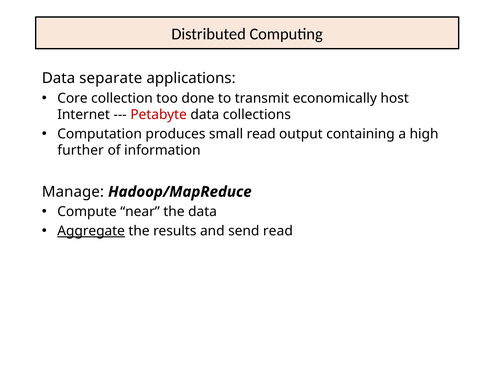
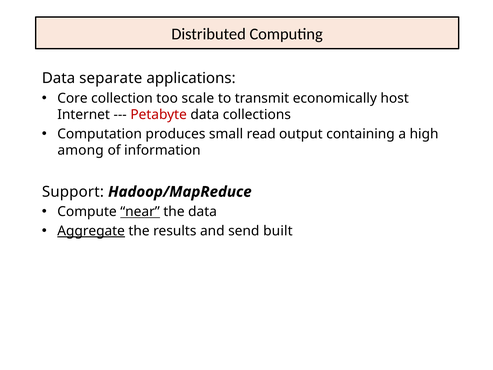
done: done -> scale (198, 98)
further: further -> among (81, 150)
Manage: Manage -> Support (73, 192)
near underline: none -> present (140, 212)
send read: read -> built (278, 231)
